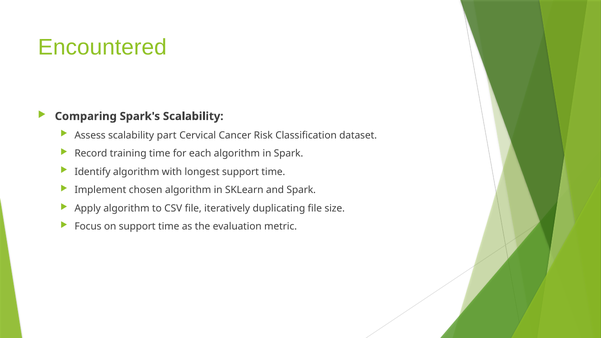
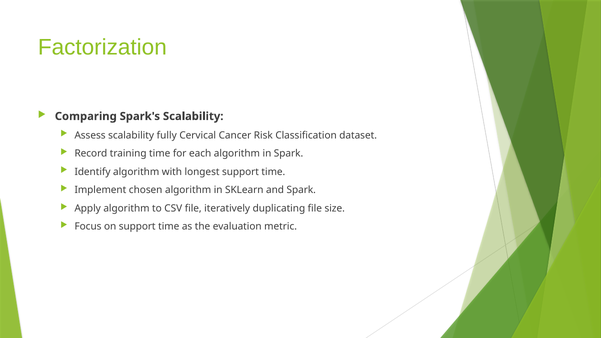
Encountered: Encountered -> Factorization (102, 47)
part: part -> fully (167, 135)
